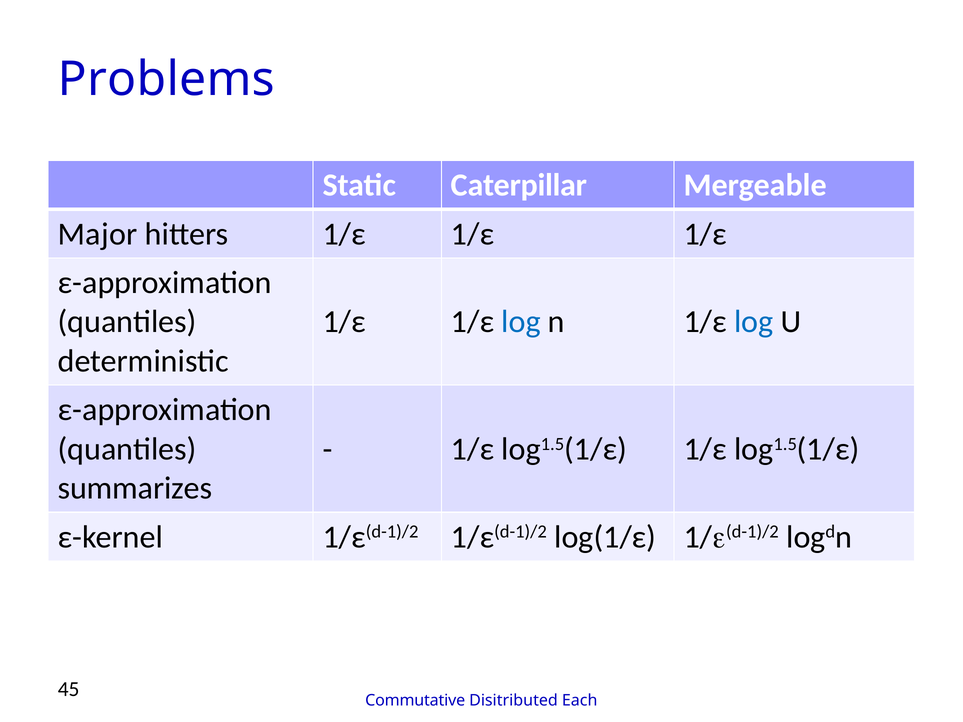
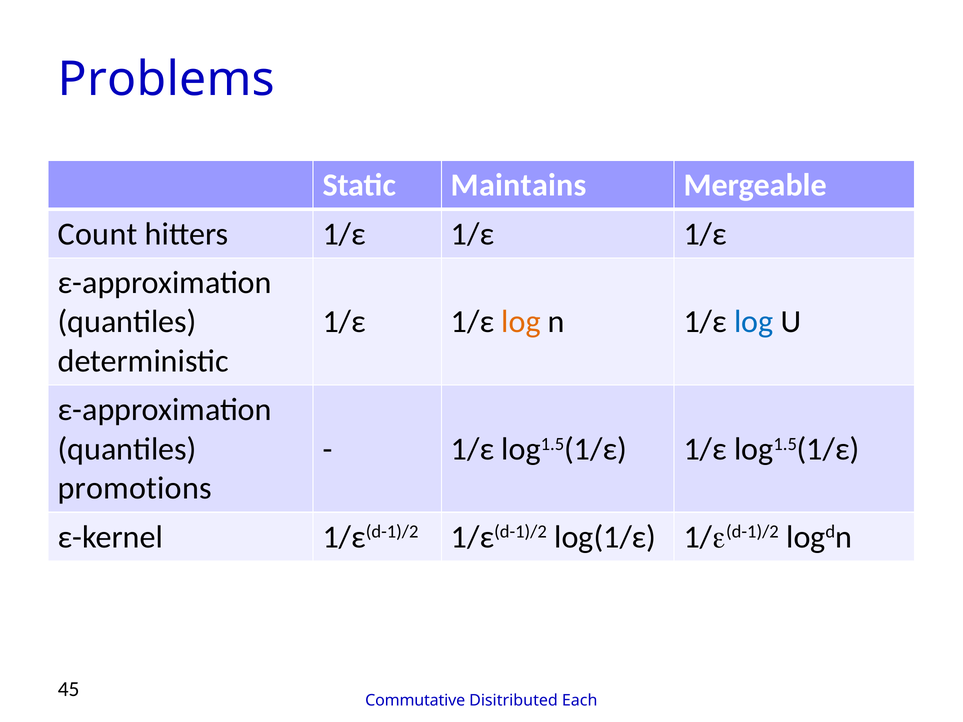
Caterpillar: Caterpillar -> Maintains (519, 185)
Major: Major -> Count (98, 234)
log colour: blue -> orange (521, 322)
summarizes: summarizes -> promotions (135, 488)
